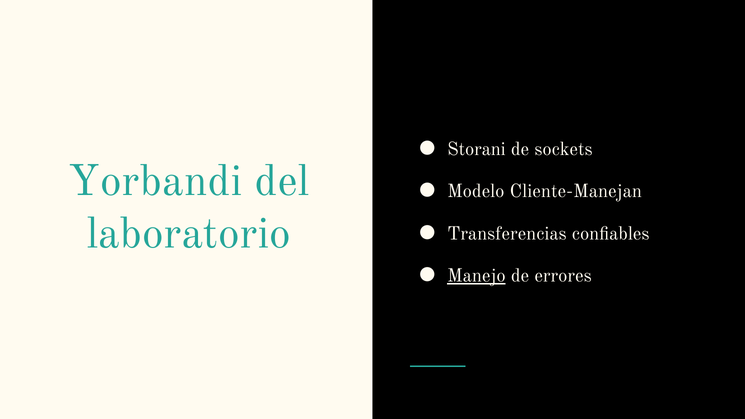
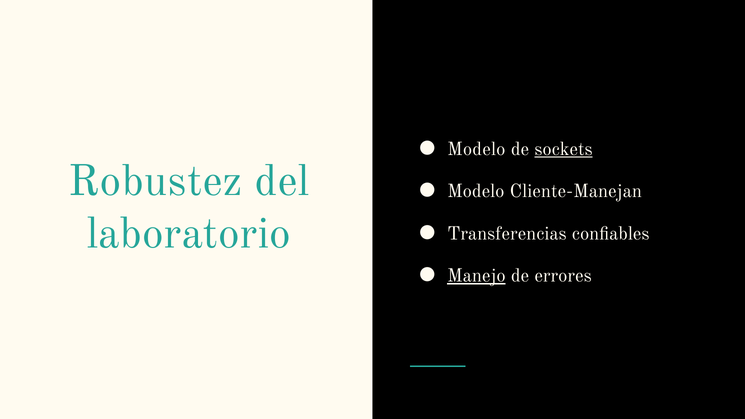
Storani: Storani -> Modelo (476, 149)
sockets underline: none -> present (564, 149)
Yorbandi: Yorbandi -> Robustez (155, 181)
